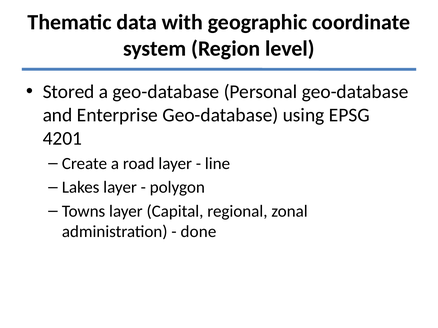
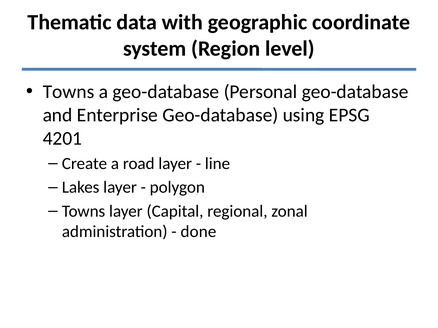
Stored: Stored -> Towns (69, 92)
